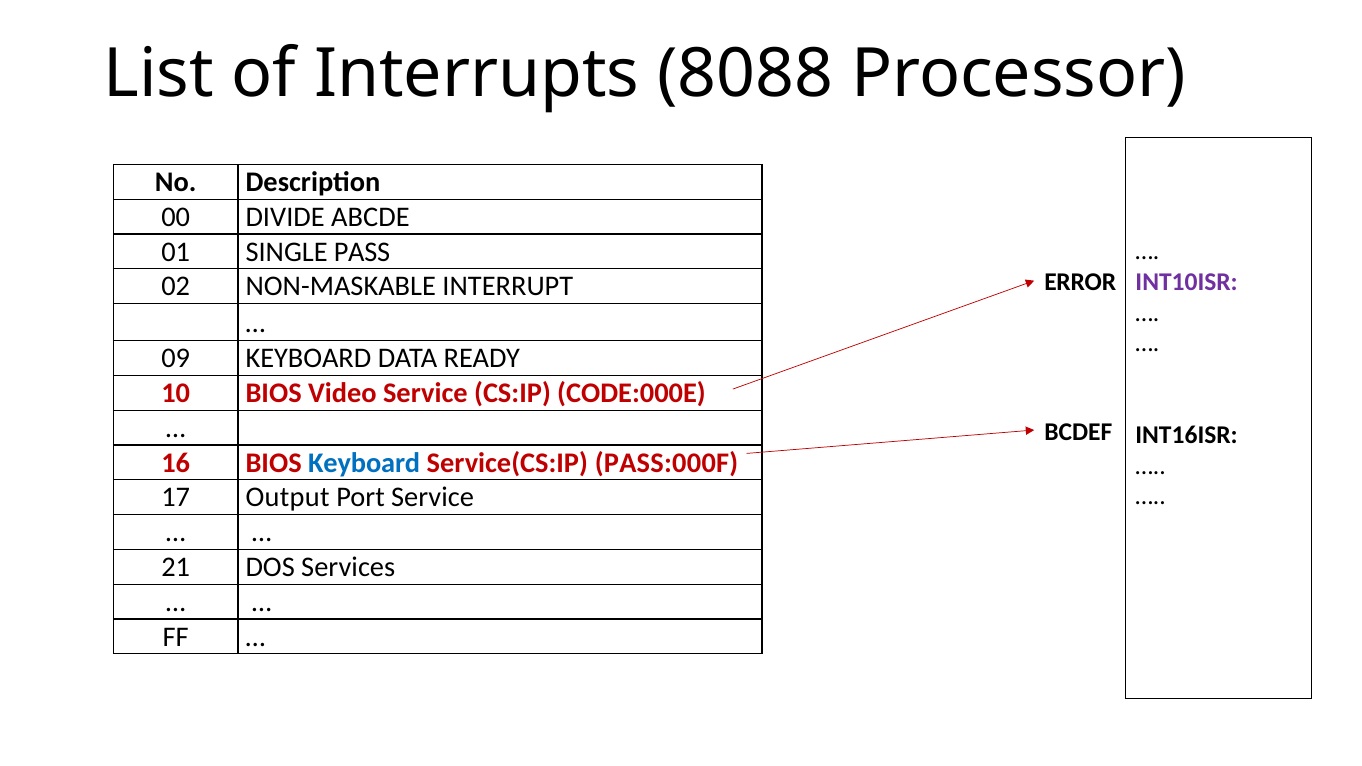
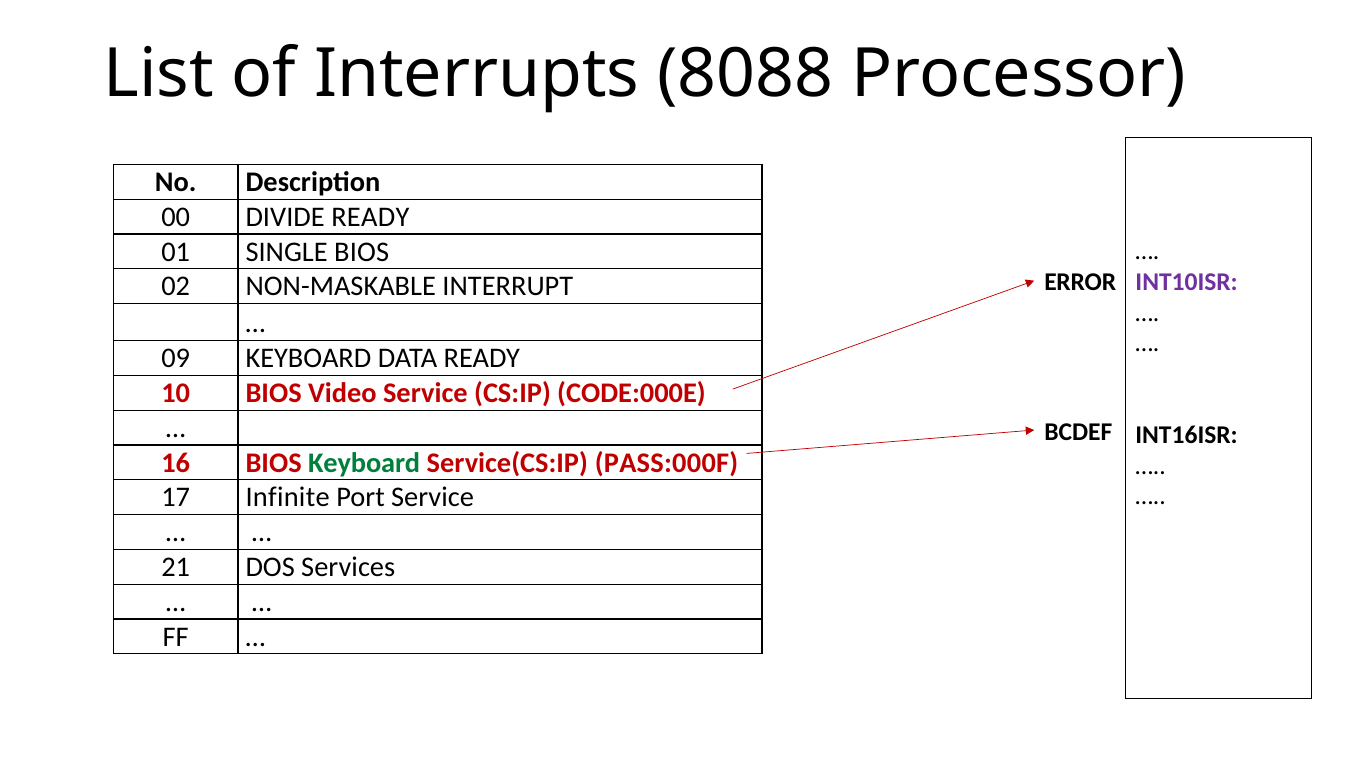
DIVIDE ABCDE: ABCDE -> READY (370, 217)
SINGLE PASS: PASS -> BIOS (362, 252)
Keyboard colour: blue -> green (364, 463)
Output: Output -> Infinite (288, 498)
